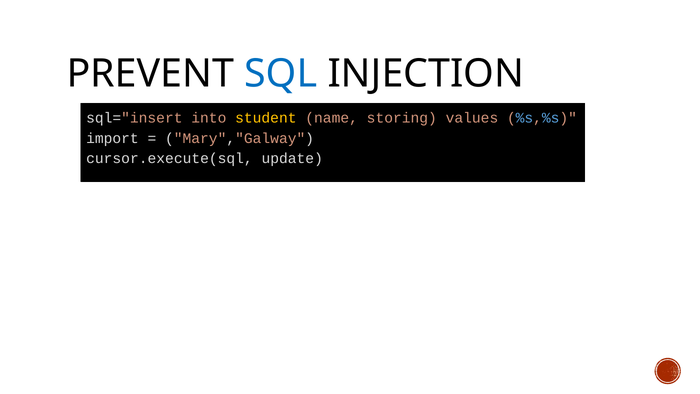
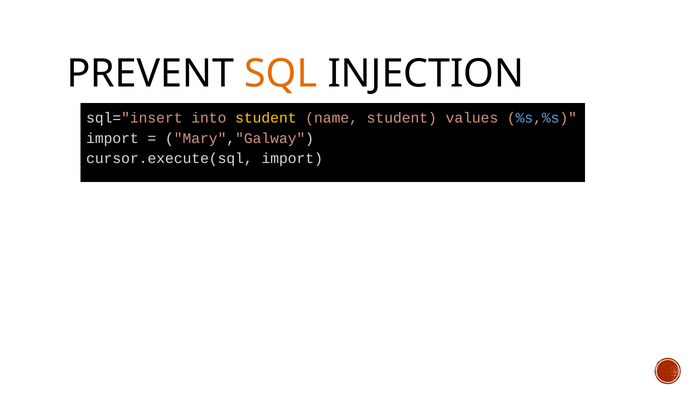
SQL colour: blue -> orange (281, 74)
name storing: storing -> student (402, 118)
cursor.execute(sql update: update -> import (292, 158)
